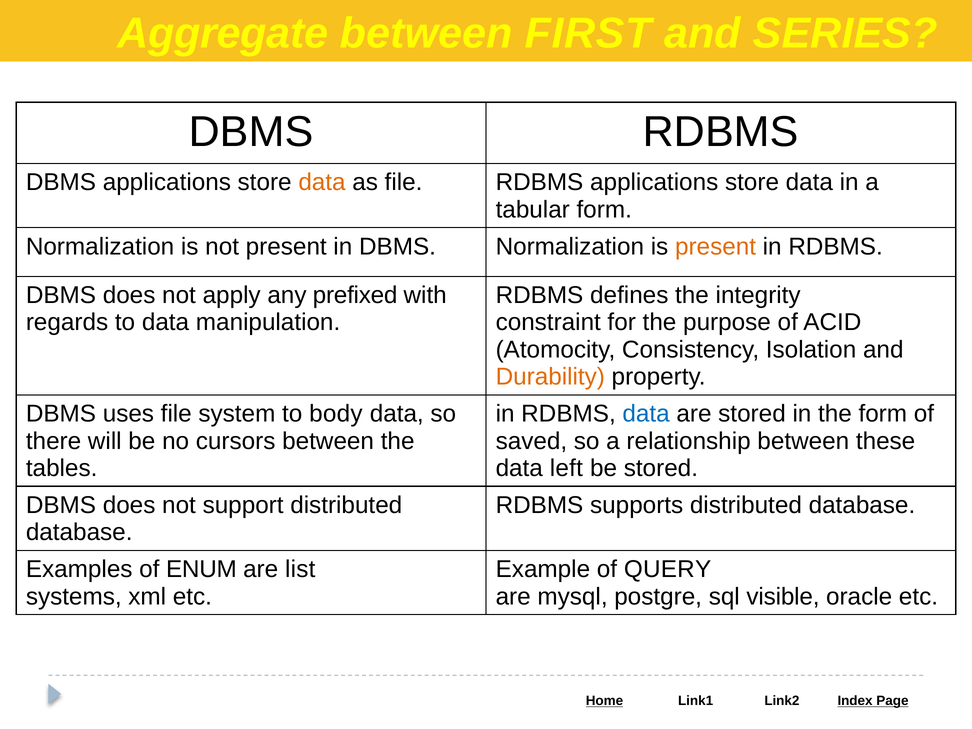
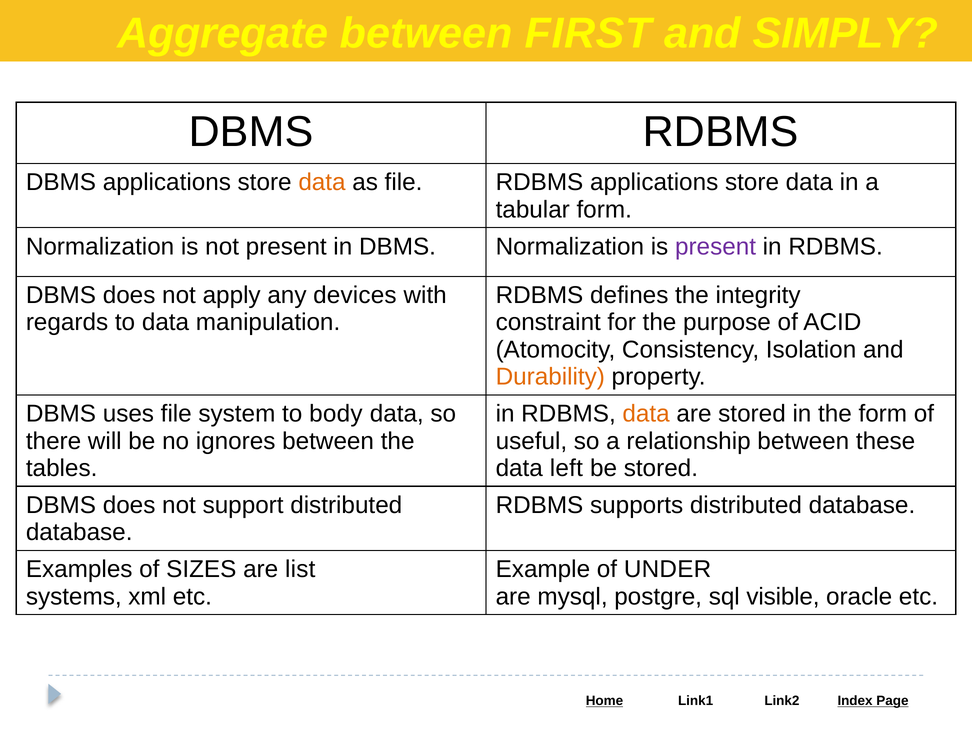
SERIES: SERIES -> SIMPLY (845, 34)
present colour: orange -> purple (716, 247)
prefixed: prefixed -> devices (355, 295)
data colour: blue -> orange (646, 414)
cursors: cursors -> ignores (236, 441)
saved: saved -> useful (531, 441)
ENUM: ENUM -> SIZES (201, 569)
QUERY: QUERY -> UNDER (668, 569)
